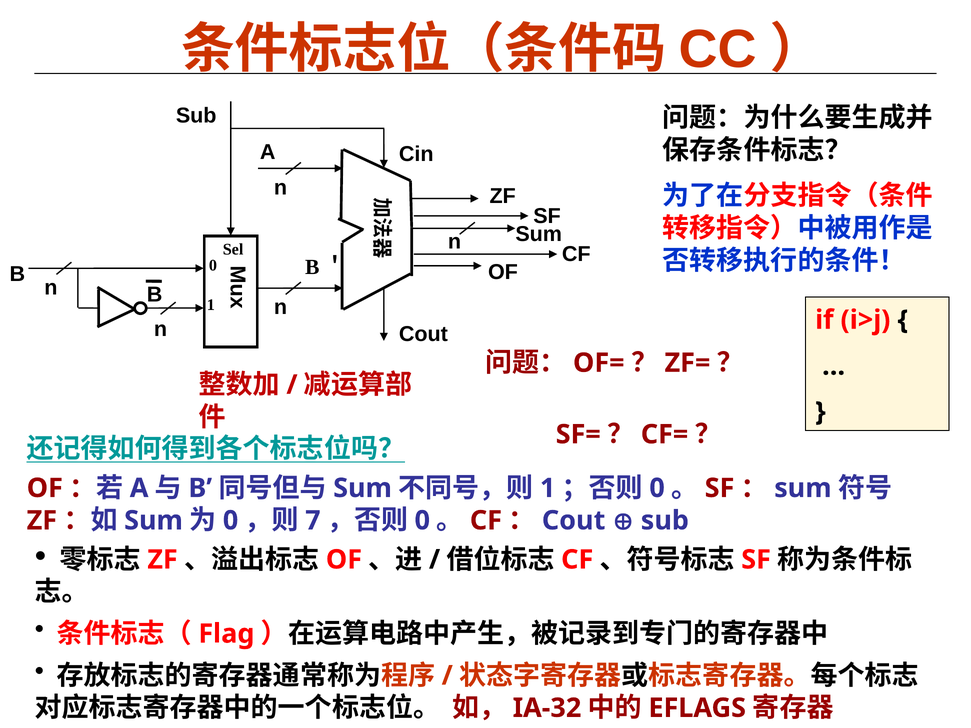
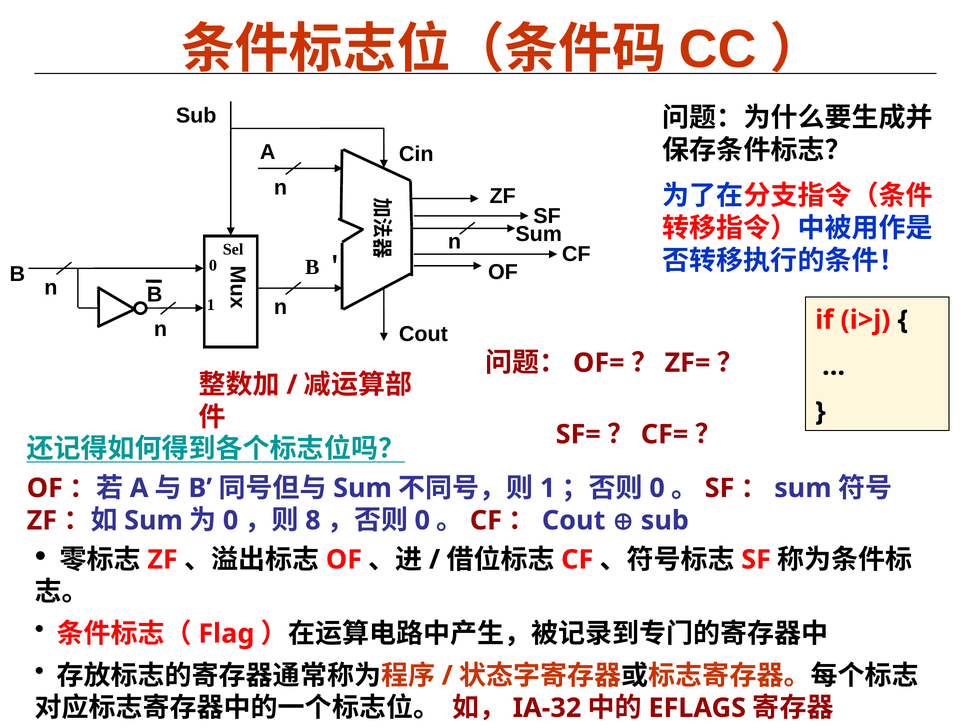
7: 7 -> 8 (313, 521)
